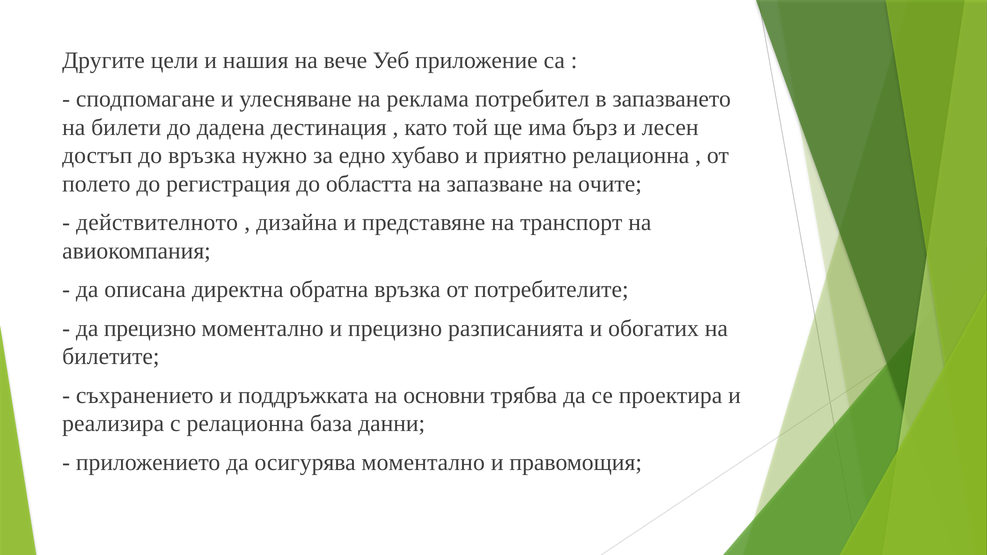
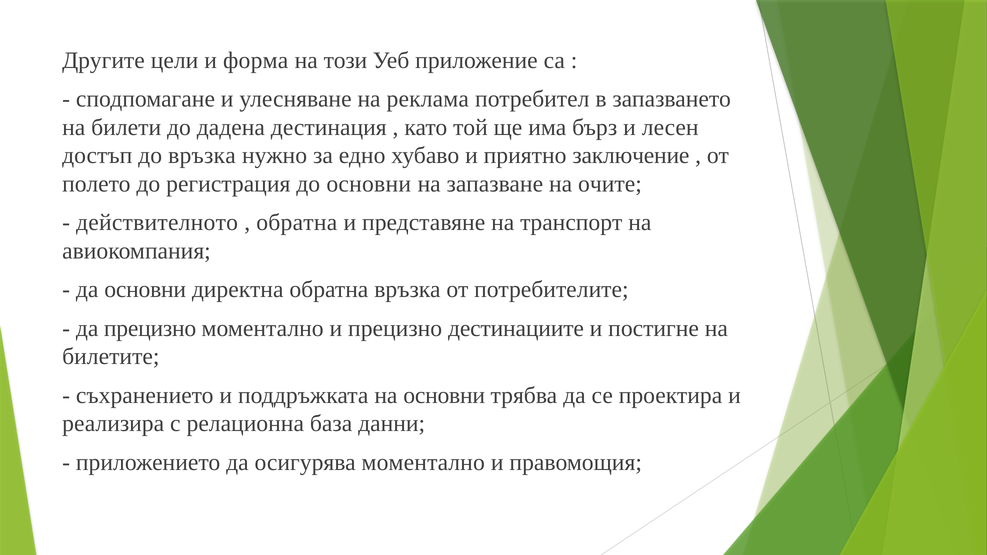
нашия: нашия -> форма (256, 60)
вече: вече -> този (345, 60)
приятно релационна: релационна -> заключение (631, 156)
до областта: областта -> основни (369, 184)
дизайна: дизайна -> обратна (297, 223)
да описана: описана -> основни (145, 290)
разписанията: разписанията -> дестинациите (516, 328)
обогатих: обогатих -> постигне (654, 328)
